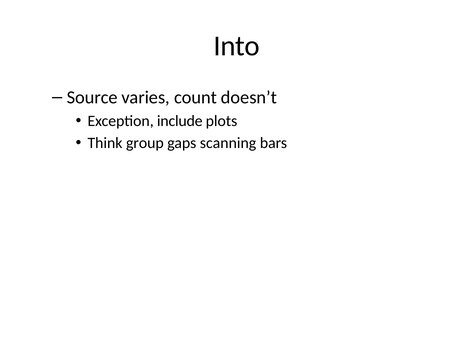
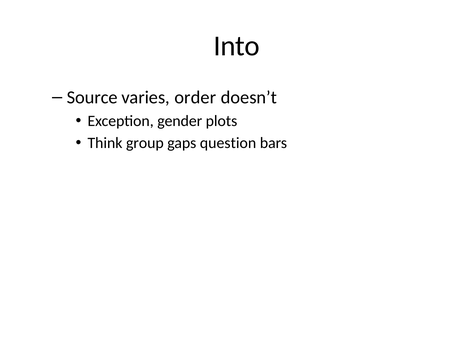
count: count -> order (195, 97)
include: include -> gender (180, 121)
scanning: scanning -> question (228, 143)
